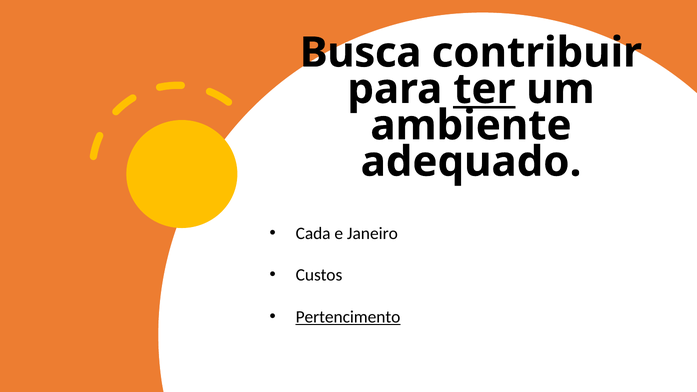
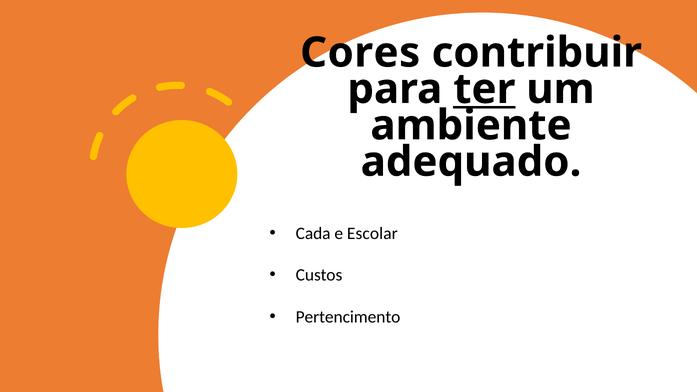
Busca: Busca -> Cores (360, 53)
Janeiro: Janeiro -> Escolar (372, 233)
Pertencimento underline: present -> none (348, 317)
